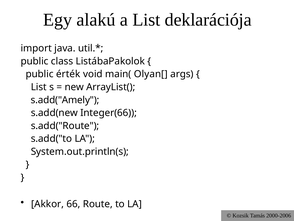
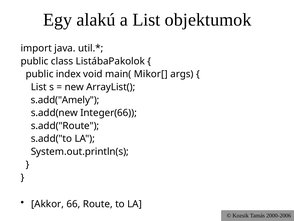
deklarációja: deklarációja -> objektumok (208, 20)
érték: érték -> index (68, 74)
Olyan[: Olyan[ -> Mikor[ (151, 74)
